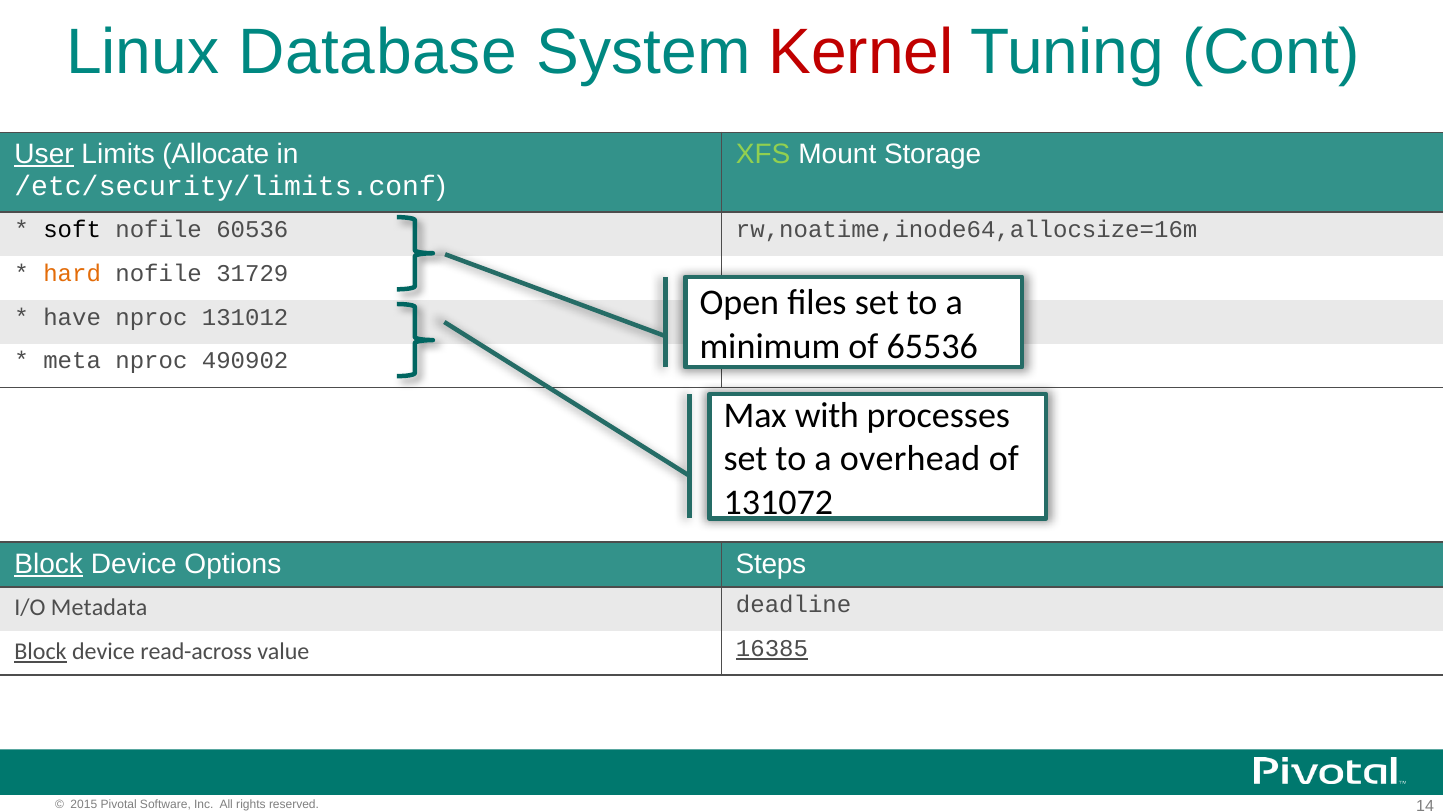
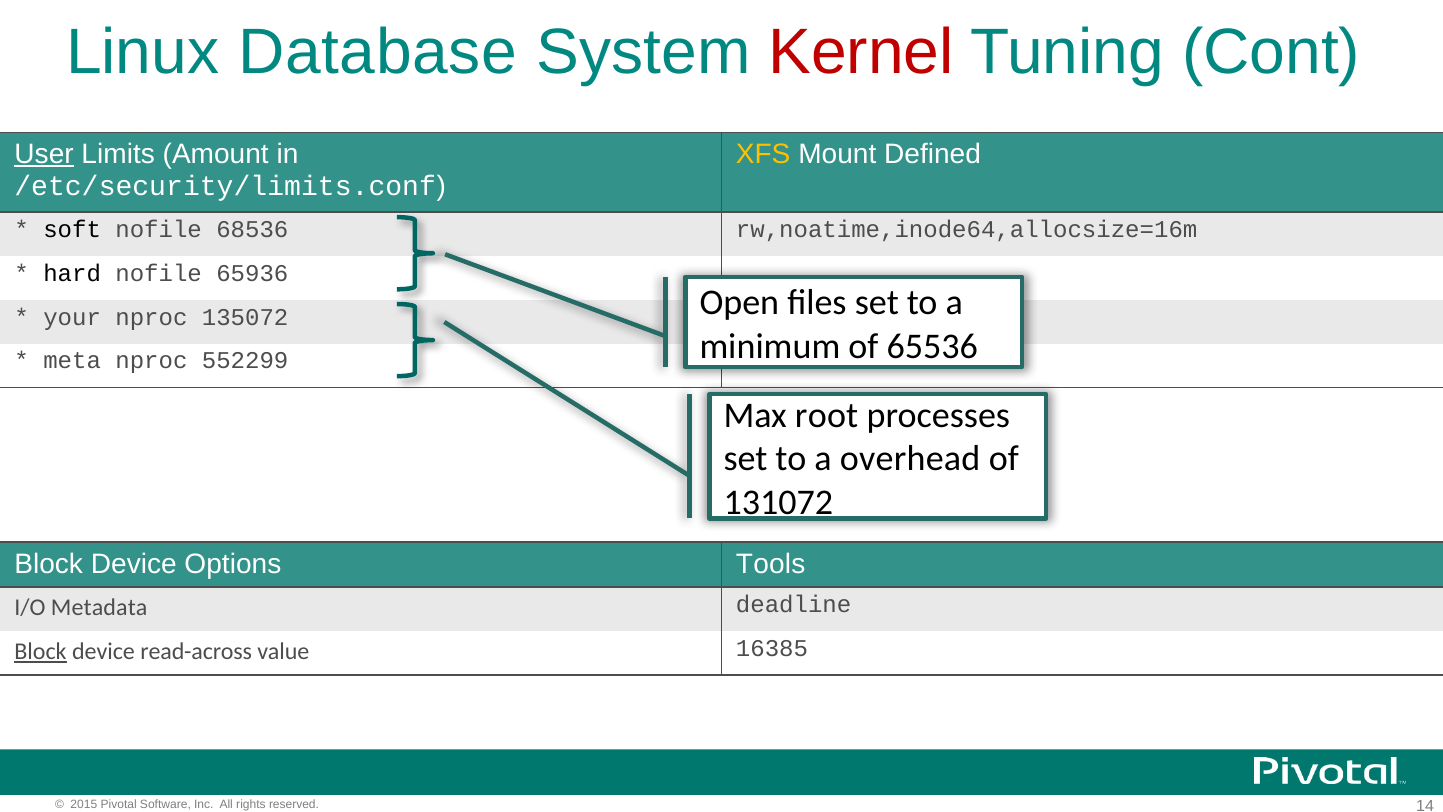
Allocate: Allocate -> Amount (216, 154)
XFS colour: light green -> yellow (763, 154)
Storage: Storage -> Defined (933, 154)
60536: 60536 -> 68536 (252, 229)
hard colour: orange -> black (72, 273)
31729: 31729 -> 65936 (252, 273)
have: have -> your (72, 317)
131012: 131012 -> 135072 (245, 317)
490902: 490902 -> 552299 (245, 361)
with: with -> root (827, 415)
Block underline: present -> none (49, 564)
Steps: Steps -> Tools (771, 564)
16385 underline: present -> none (772, 648)
